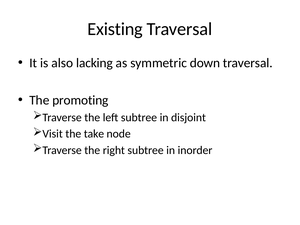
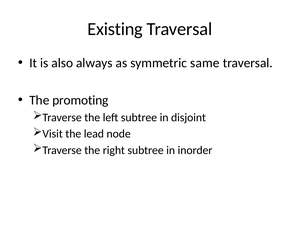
lacking: lacking -> always (94, 63)
down: down -> same (205, 63)
take: take -> lead (94, 134)
